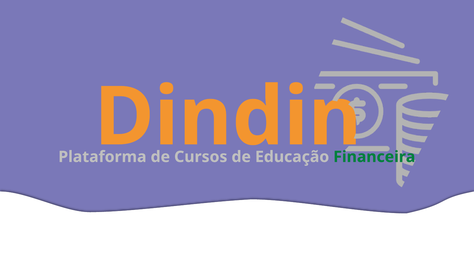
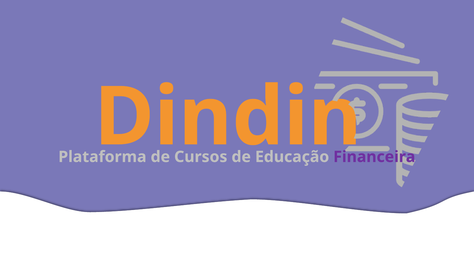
Financeira colour: green -> purple (374, 157)
